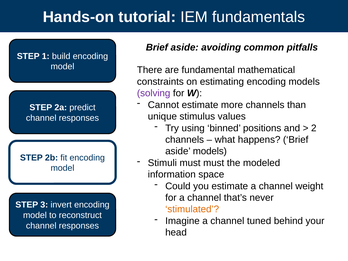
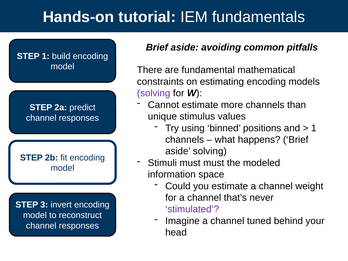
2: 2 -> 1 (314, 128)
aside models: models -> solving (210, 151)
stimulated colour: orange -> purple (192, 209)
